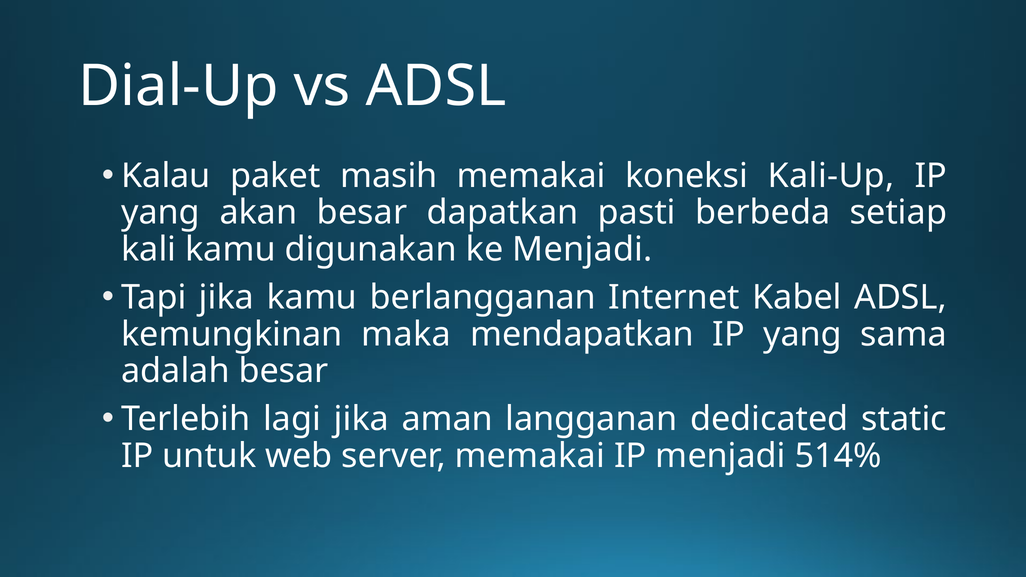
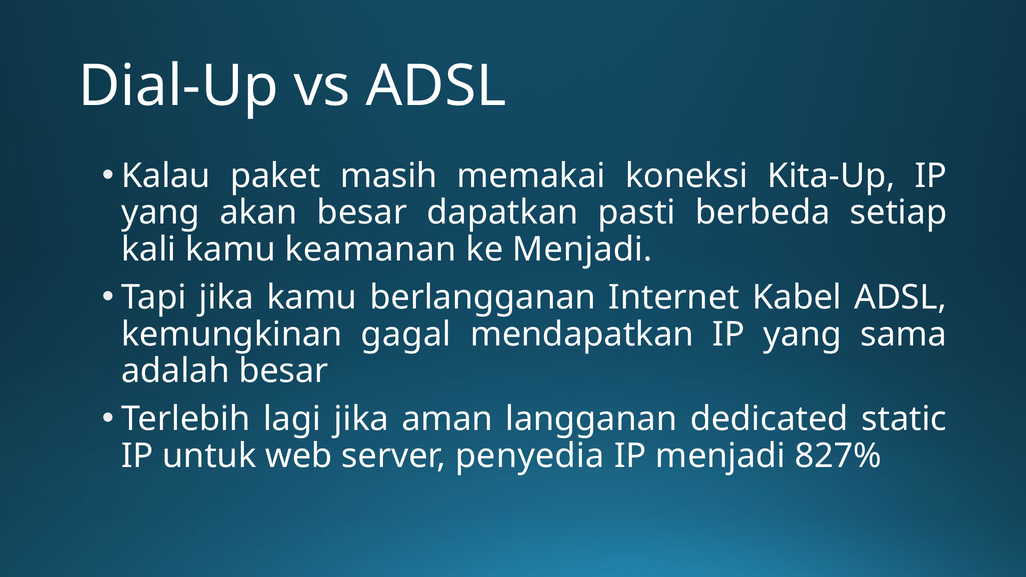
Kali-Up: Kali-Up -> Kita-Up (831, 176)
digunakan: digunakan -> keamanan (371, 250)
maka: maka -> gagal (406, 334)
server memakai: memakai -> penyedia (530, 456)
514%: 514% -> 827% (838, 456)
